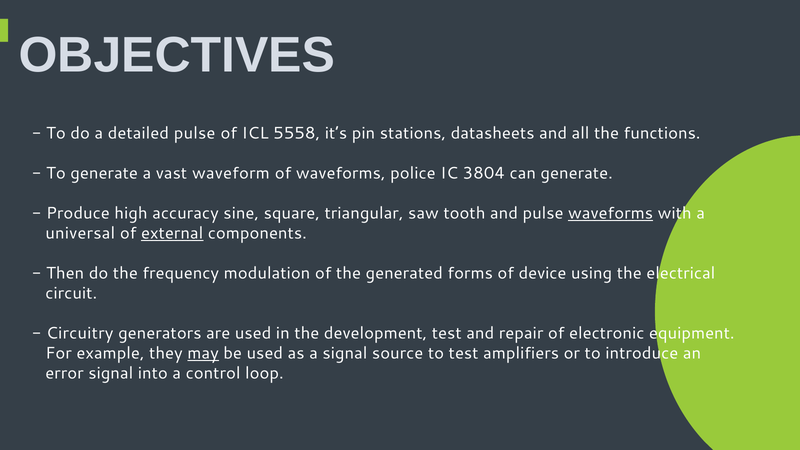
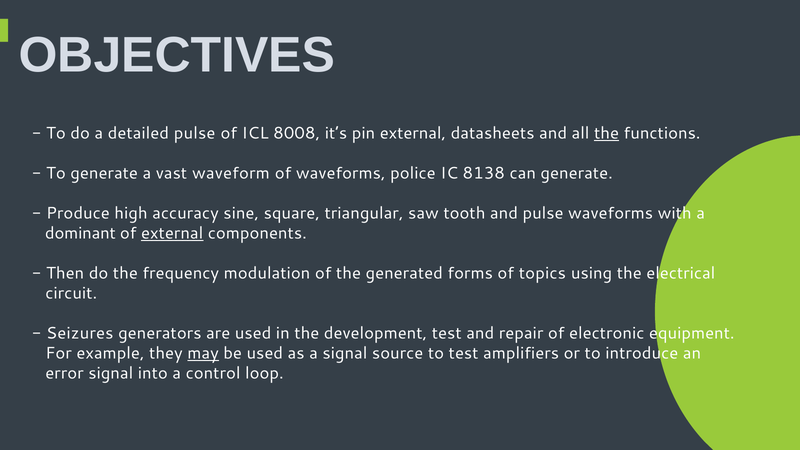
5558: 5558 -> 8008 (297, 133)
pin stations: stations -> external (413, 133)
the underline: none -> present (607, 133)
3804: 3804 -> 8138 (484, 173)
waveforms underline: present -> none (611, 213)
universal: universal -> dominant (80, 233)
device: device -> topics (542, 273)
Circuitry: Circuitry -> Seizures (80, 333)
